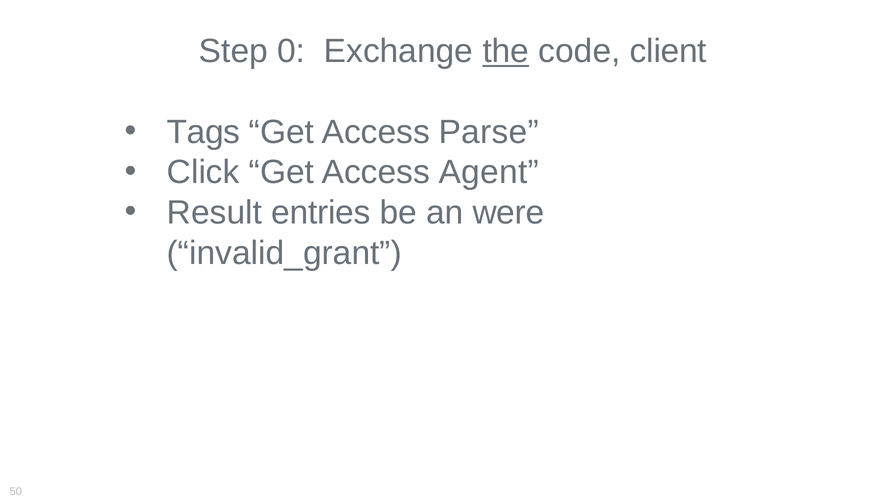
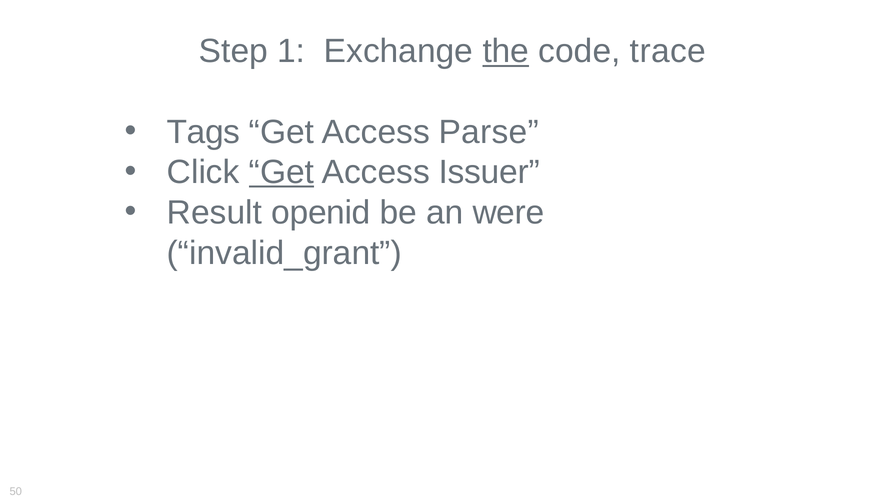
0: 0 -> 1 (291, 51)
client: client -> trace (668, 51)
Get underline: none -> present (282, 172)
Agent: Agent -> Issuer (489, 172)
entries: entries -> openid (321, 213)
